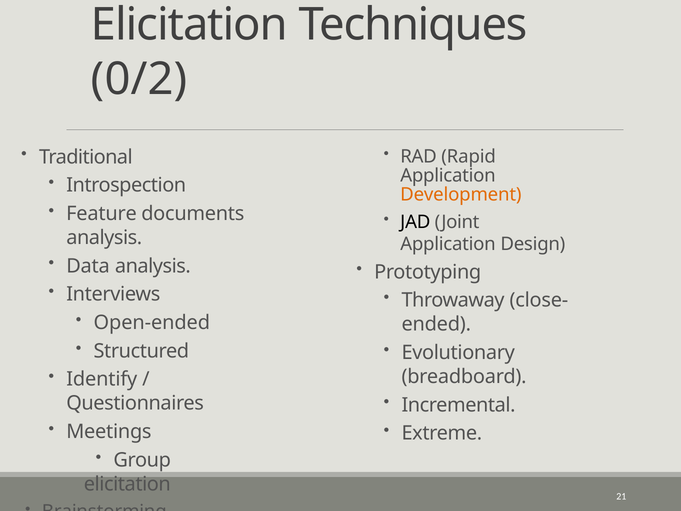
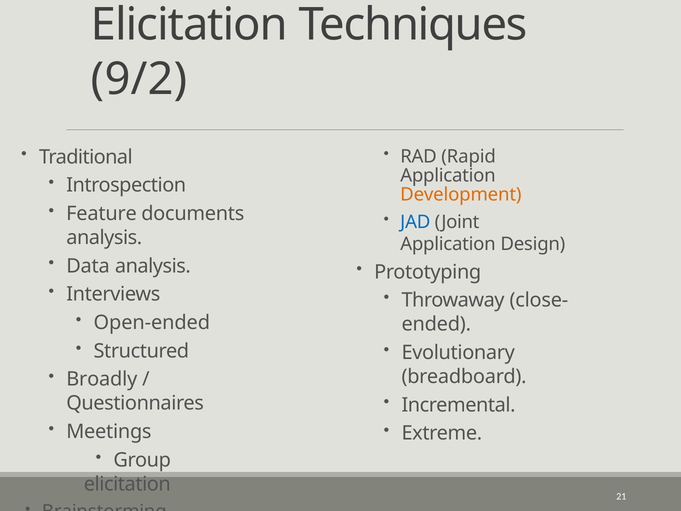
0/2: 0/2 -> 9/2 (139, 79)
JAD colour: black -> blue (415, 222)
Identify: Identify -> Broadly (102, 379)
